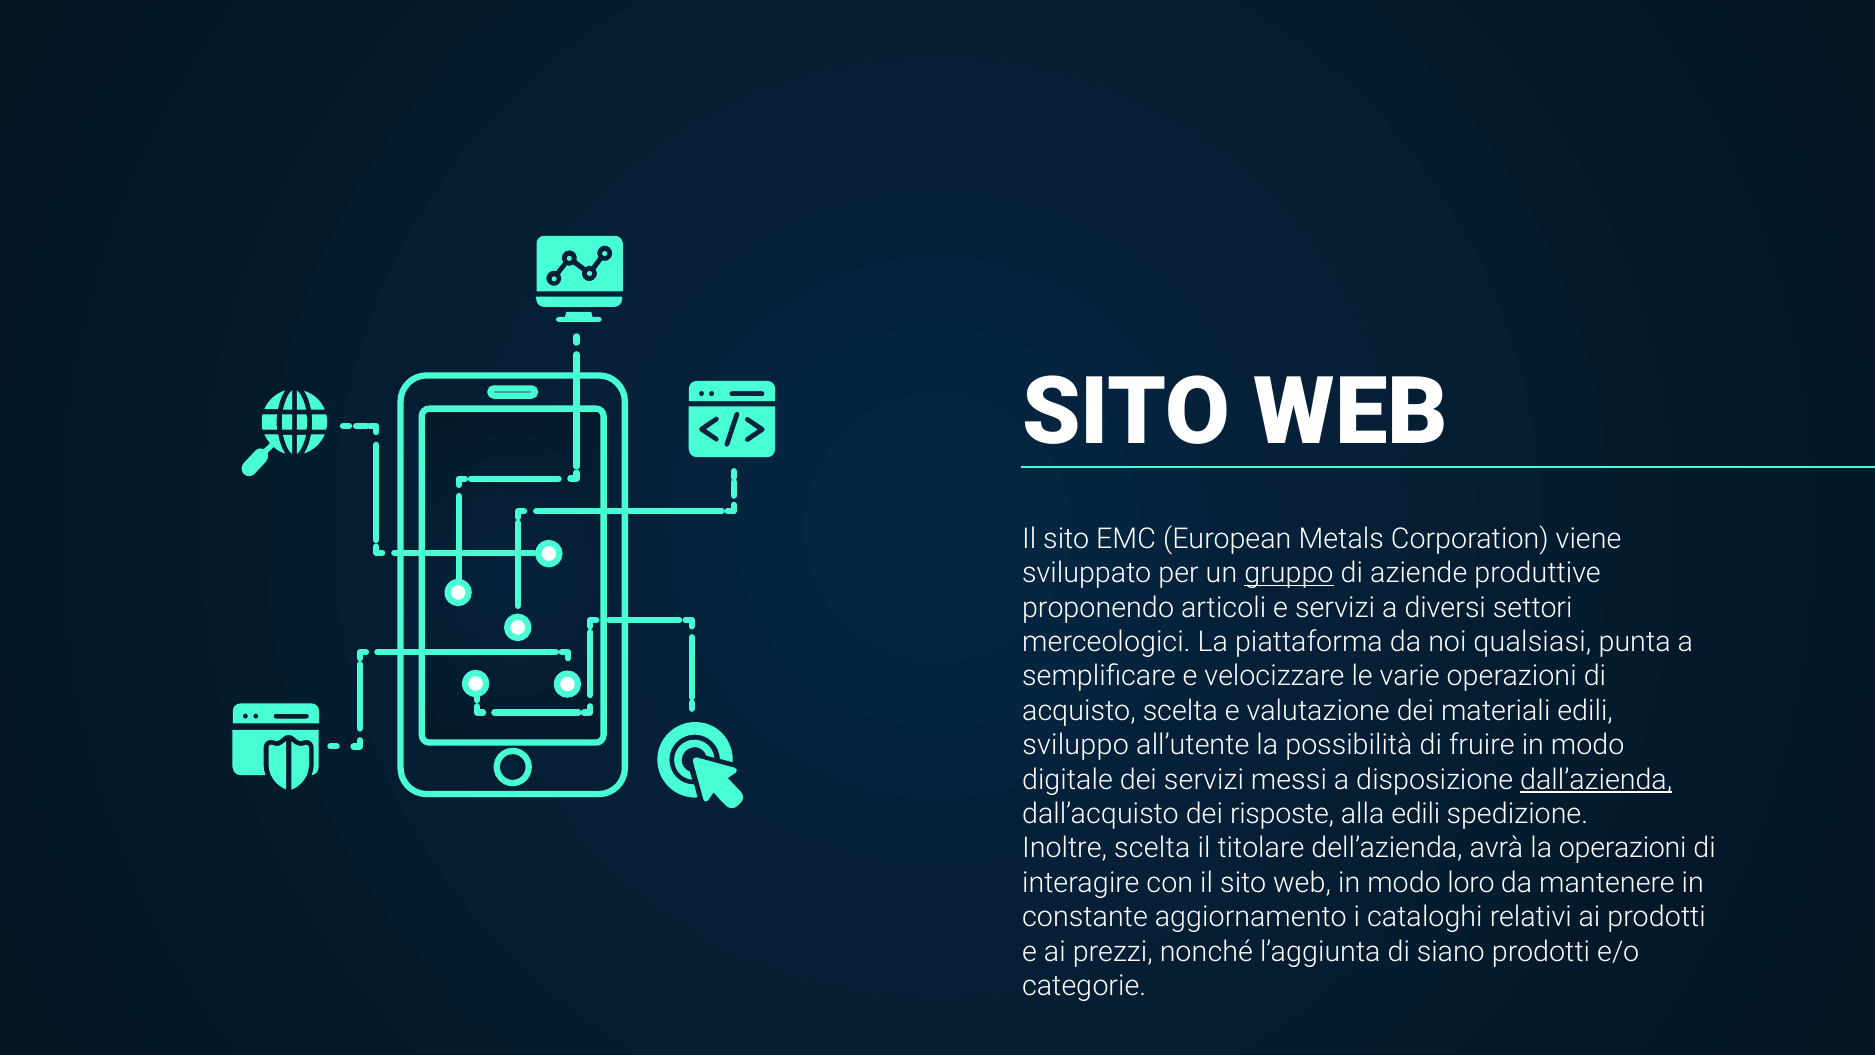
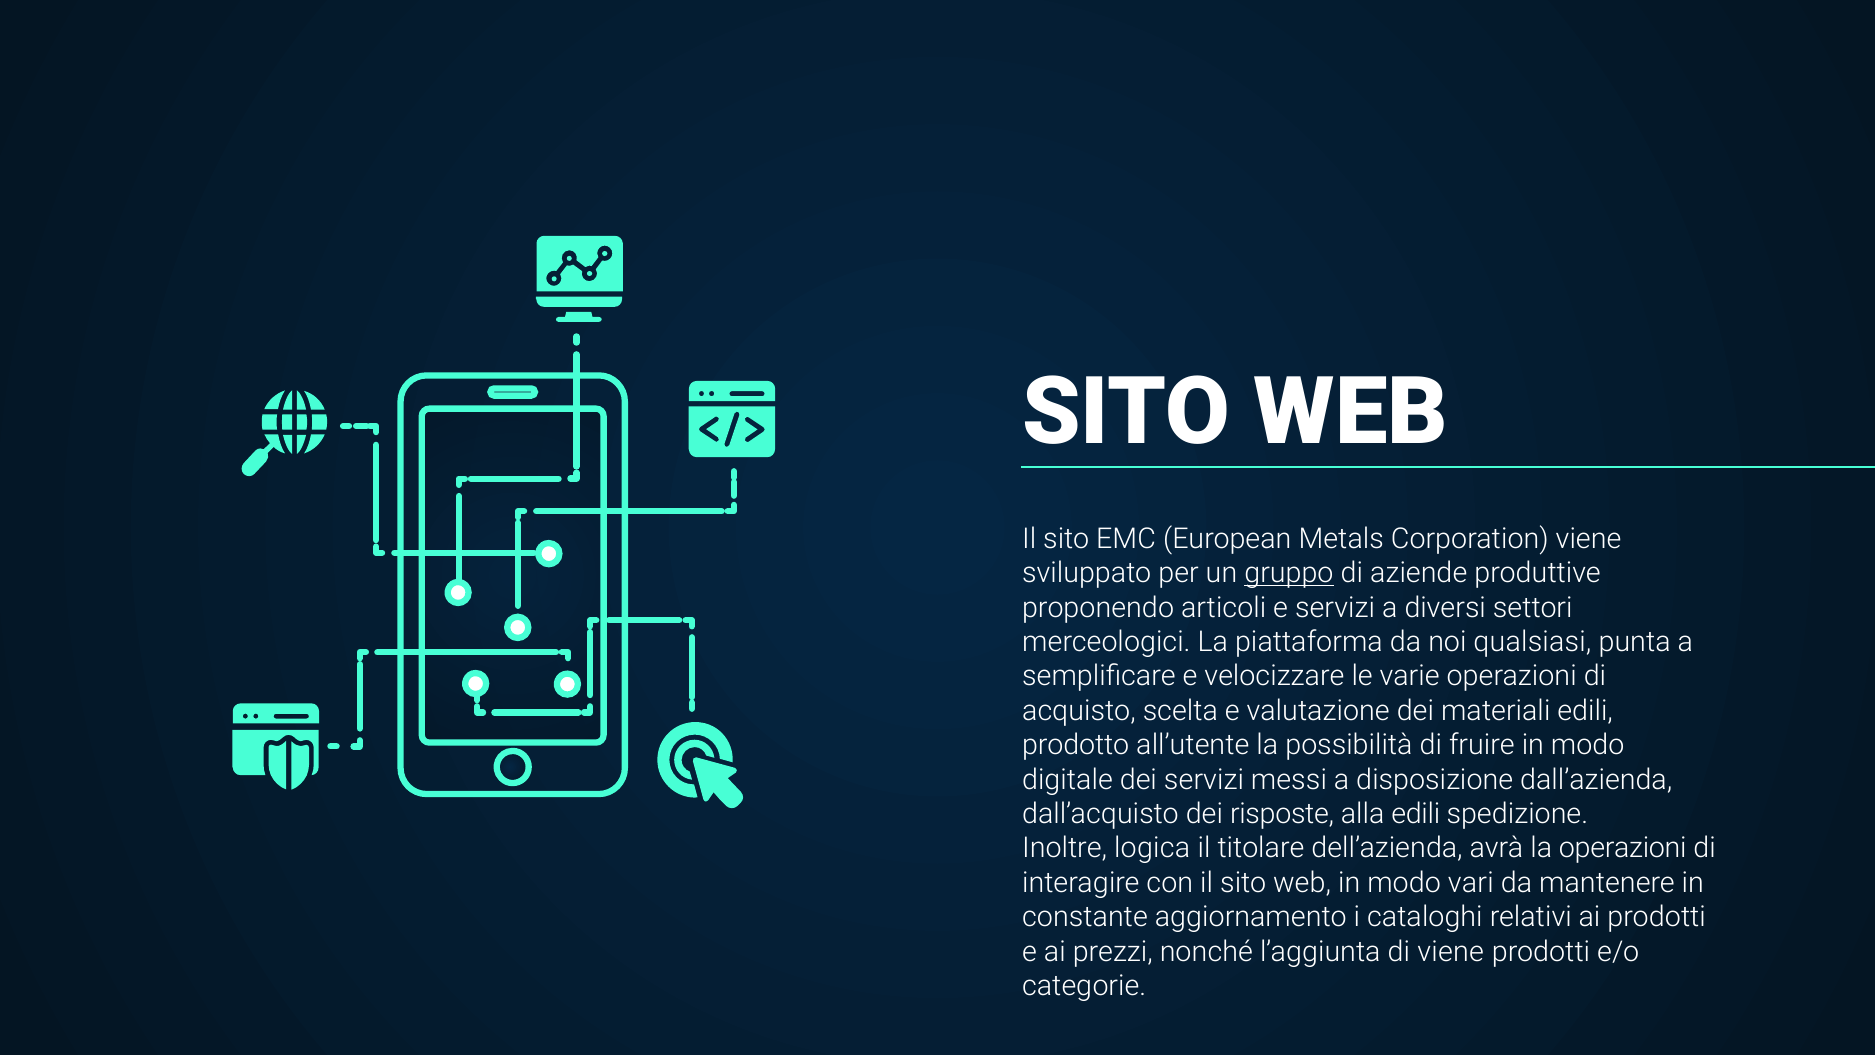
sviluppo: sviluppo -> prodotto (1076, 745)
dall’azienda underline: present -> none (1596, 779)
Inoltre scelta: scelta -> logica (1152, 848)
loro: loro -> vari (1471, 883)
di siano: siano -> viene (1451, 951)
